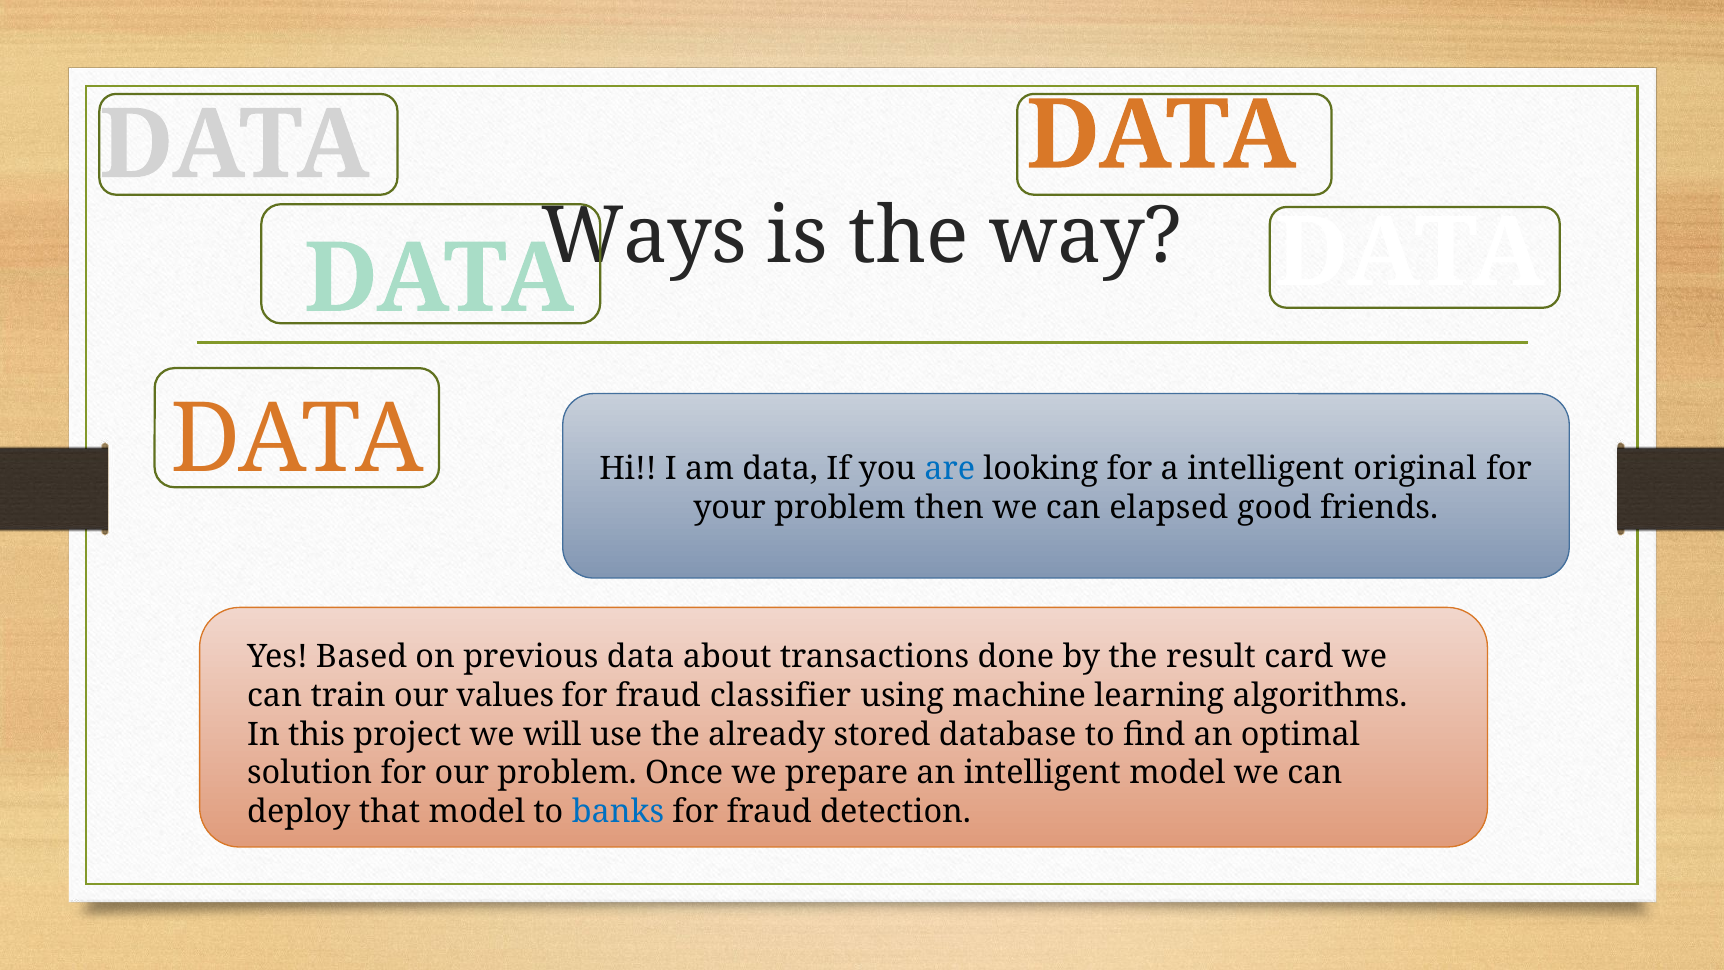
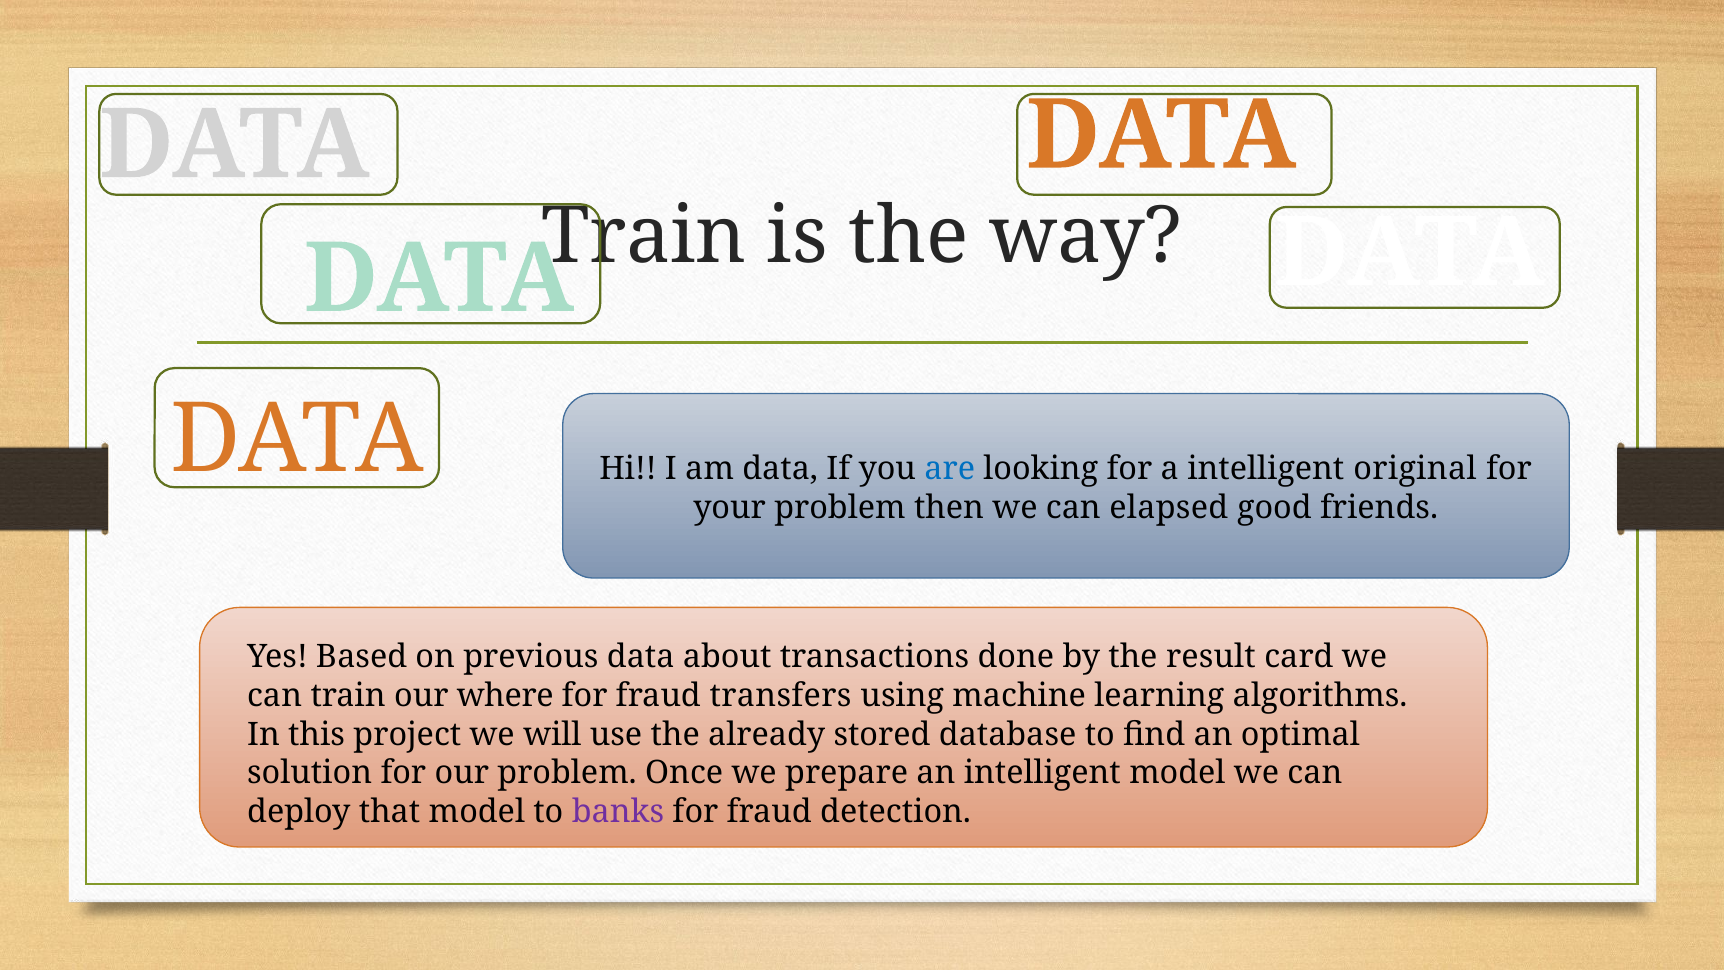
Ways: Ways -> Train (644, 237)
values: values -> where (505, 695)
classifier: classifier -> transfers (780, 695)
banks colour: blue -> purple (618, 812)
